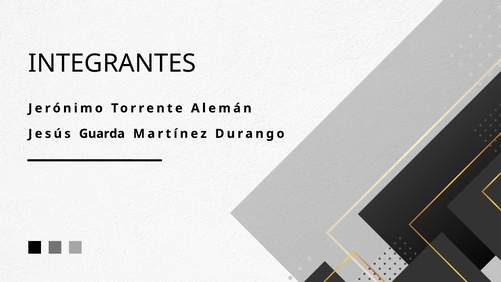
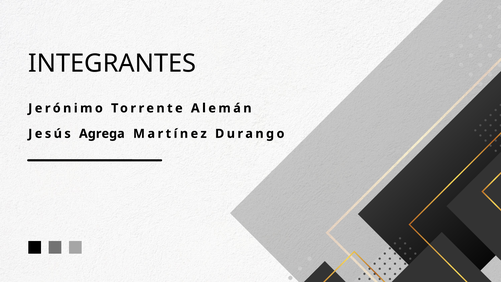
Guarda: Guarda -> Agrega (102, 134)
